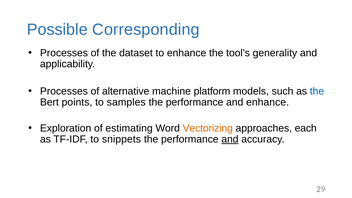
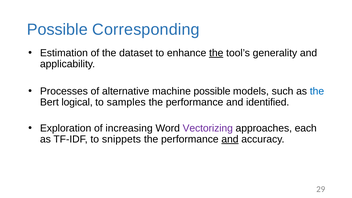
Processes: Processes -> Estimation (64, 53)
the underline: none -> present (216, 53)
machine platform: platform -> possible (212, 91)
points: points -> logical (77, 102)
and enhance: enhance -> identified (268, 102)
estimating: estimating -> increasing (129, 128)
Vectorizing colour: orange -> purple (208, 128)
